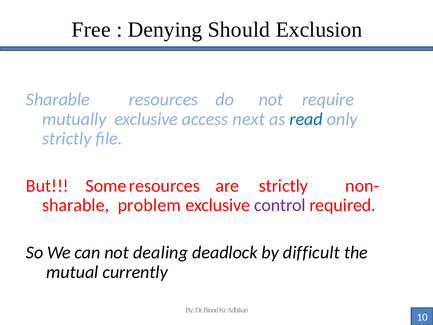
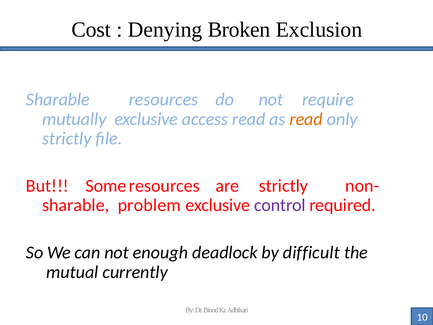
Free: Free -> Cost (91, 30)
Should: Should -> Broken (239, 30)
access next: next -> read (249, 119)
read colour: blue -> orange (306, 119)
dealing: dealing -> enough (161, 252)
